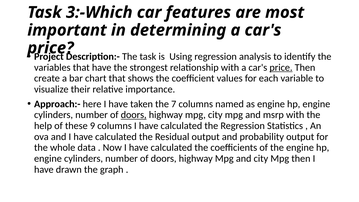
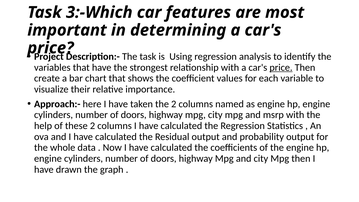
the 7: 7 -> 2 (174, 104)
doors underline: present -> none (134, 115)
these 9: 9 -> 2 (93, 126)
